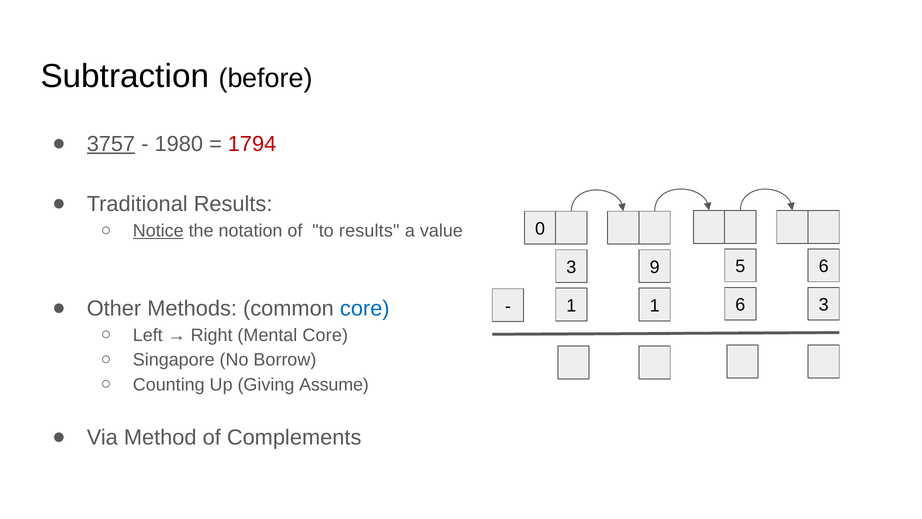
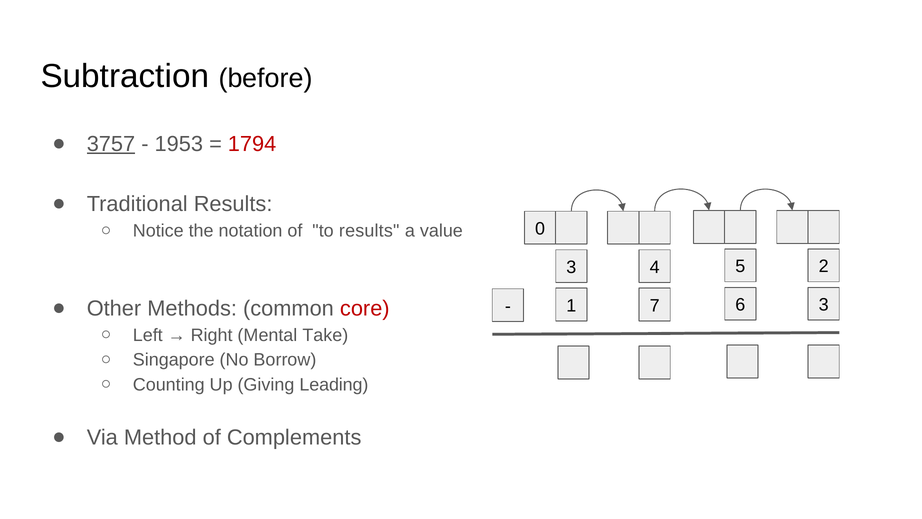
1980: 1980 -> 1953 (179, 144)
Notice underline: present -> none (158, 231)
5 6: 6 -> 2 (824, 266)
9: 9 -> 4 (655, 267)
core colour: blue -> red (365, 308)
1 1: 1 -> 7 (655, 306)
Mental Core: Core -> Take (325, 335)
Assume: Assume -> Leading (334, 384)
